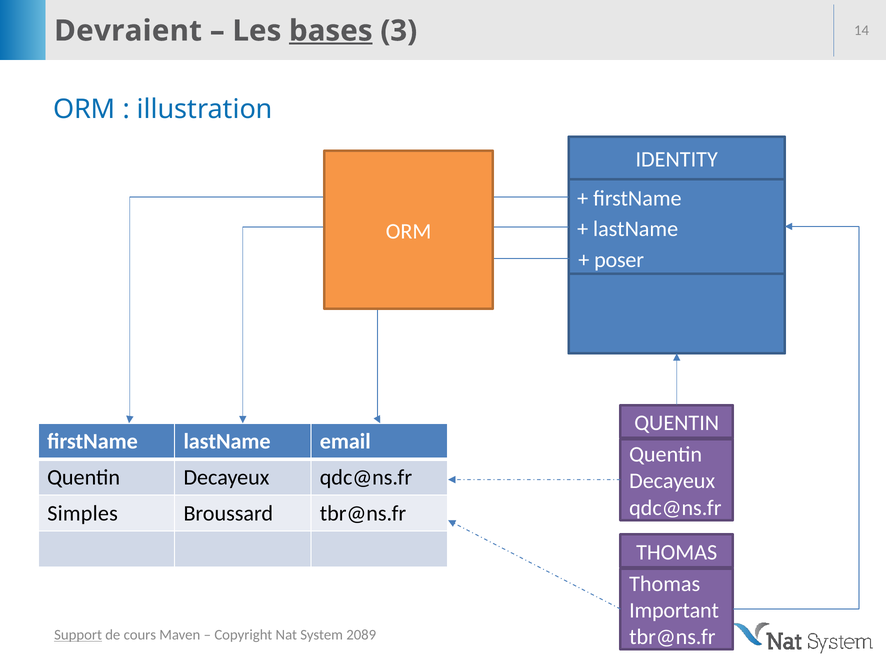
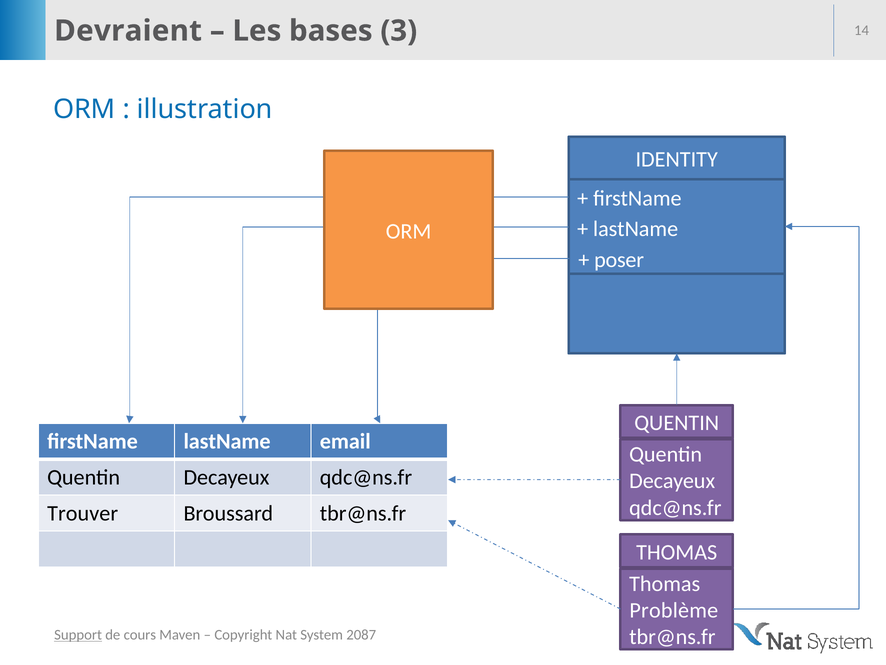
bases underline: present -> none (331, 31)
Simples: Simples -> Trouver (83, 513)
Important: Important -> Problème (674, 610)
2089: 2089 -> 2087 (361, 634)
